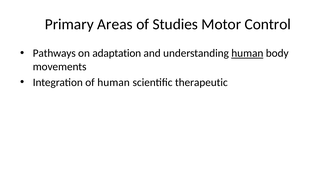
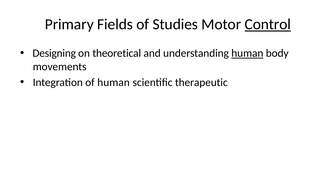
Areas: Areas -> Fields (115, 24)
Control underline: none -> present (268, 24)
Pathways: Pathways -> Designing (54, 53)
adaptation: adaptation -> theoretical (117, 53)
